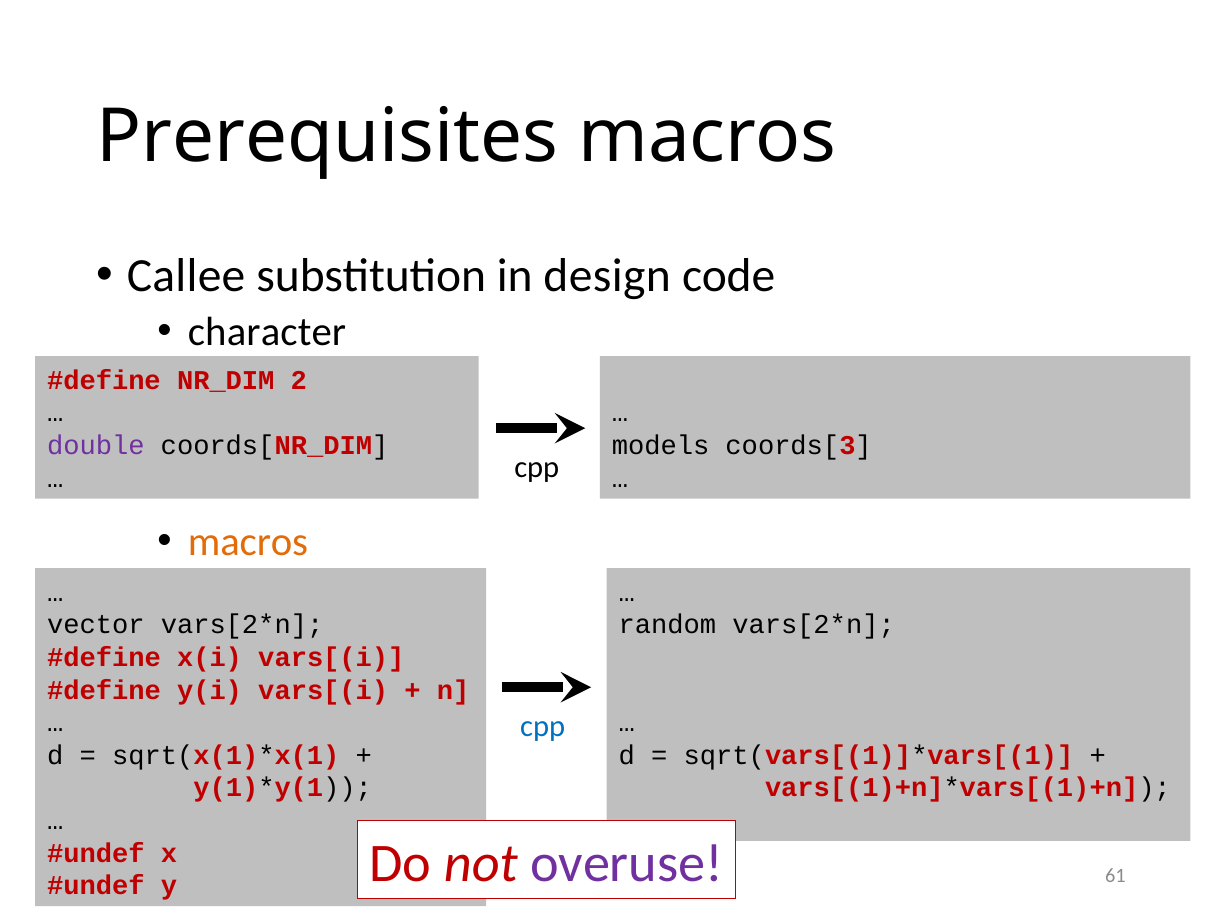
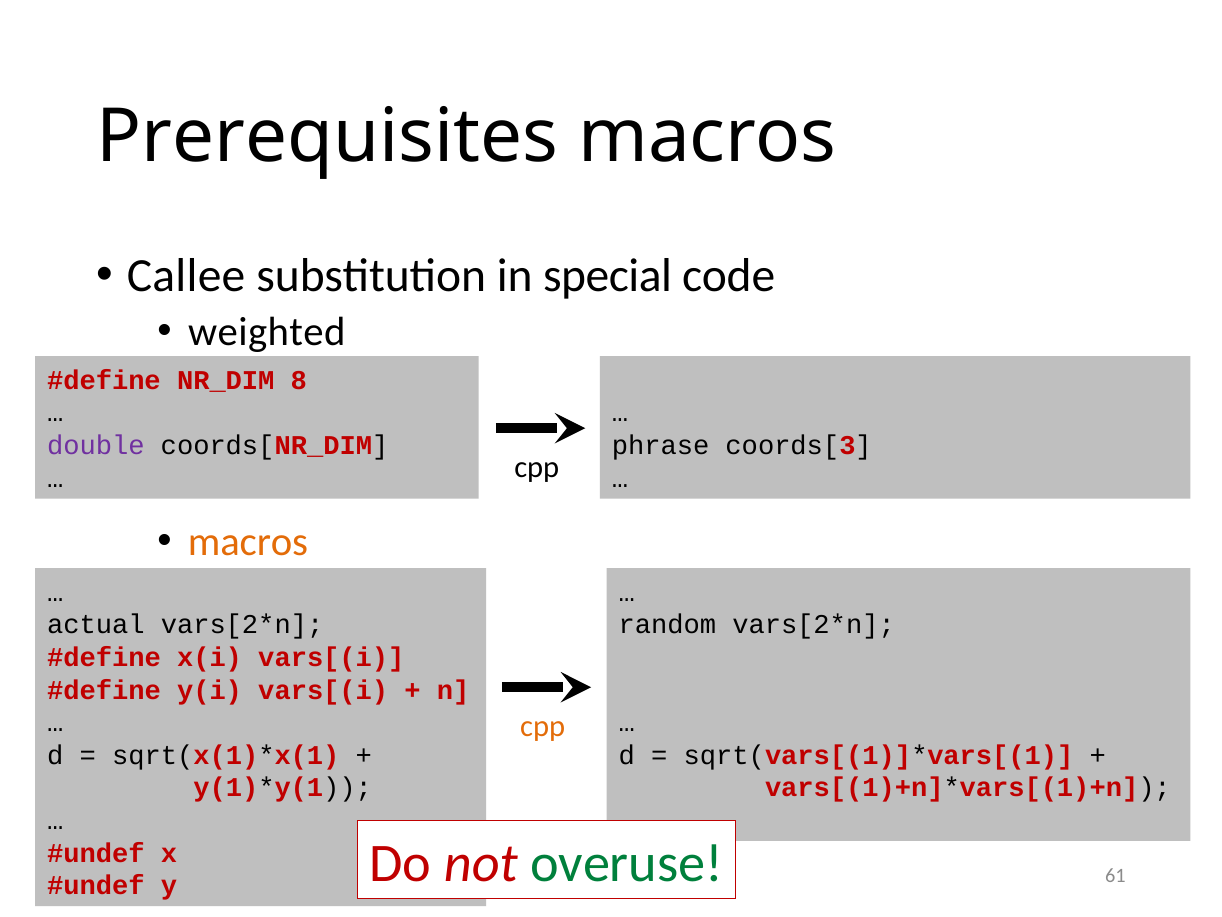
design: design -> special (608, 275)
character: character -> weighted (267, 332)
2: 2 -> 8 (299, 380)
models: models -> phrase (661, 445)
vector: vector -> actual (96, 625)
cpp colour: blue -> orange (543, 726)
overuse colour: purple -> green (627, 863)
